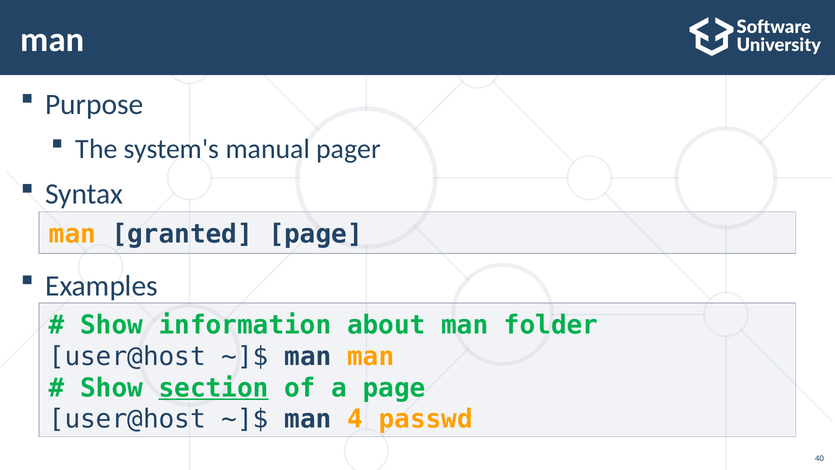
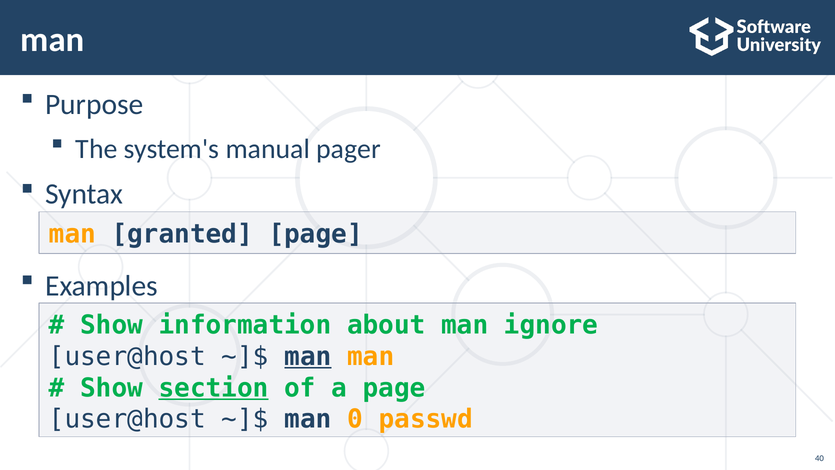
folder: folder -> ignore (551, 325)
man underline: none -> present (308, 356)
4: 4 -> 0 (355, 419)
